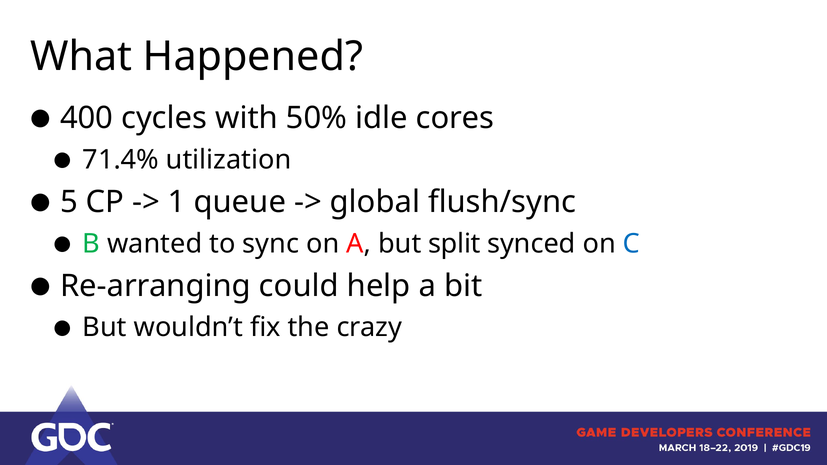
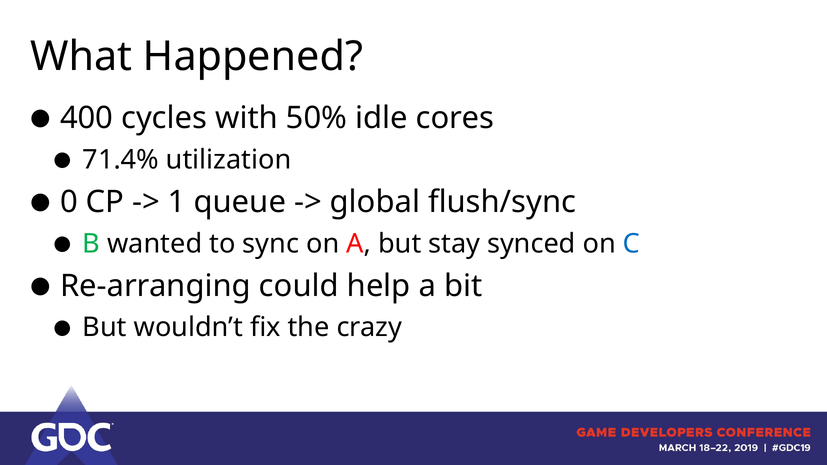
5: 5 -> 0 (69, 202)
split: split -> stay (454, 244)
